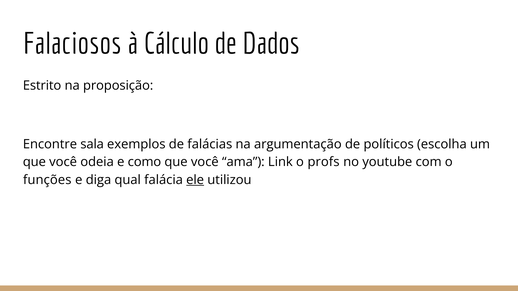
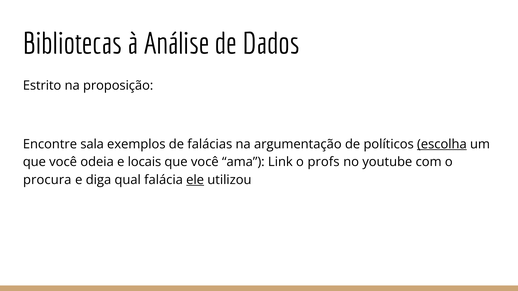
Falaciosos: Falaciosos -> Bibliotecas (73, 44)
Cálculo: Cálculo -> Análise (177, 44)
escolha underline: none -> present (442, 144)
como: como -> locais (144, 162)
funções: funções -> procura (47, 180)
